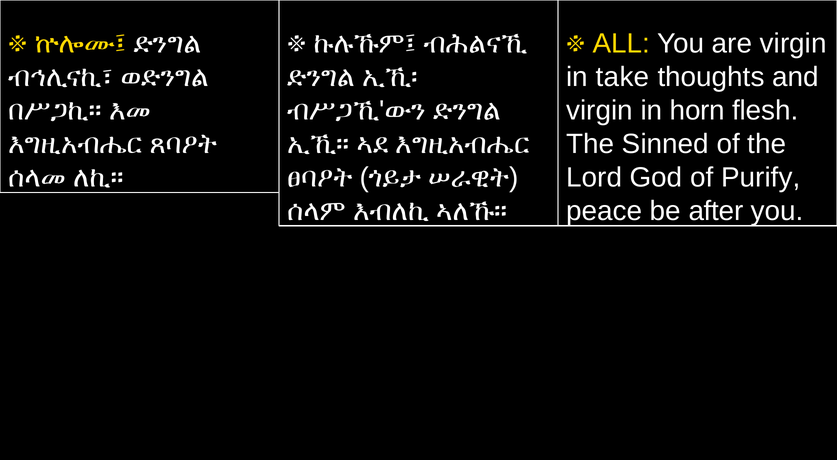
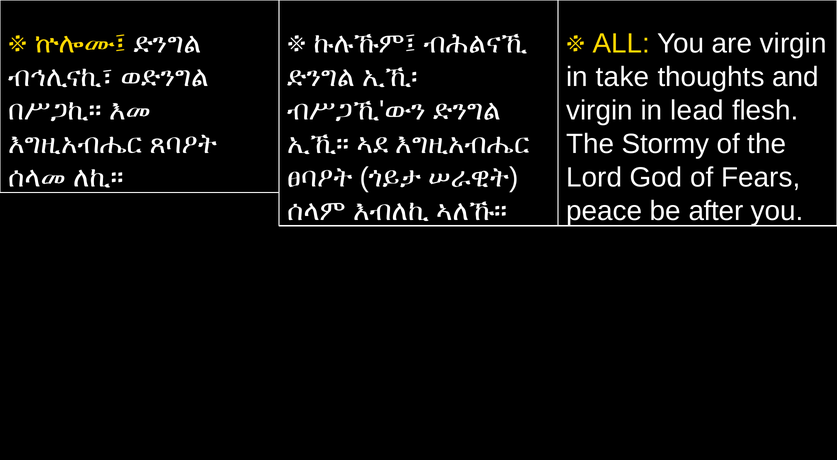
horn: horn -> lead (697, 111)
Sinned: Sinned -> Stormy (666, 144)
Purify: Purify -> Fears (761, 178)
